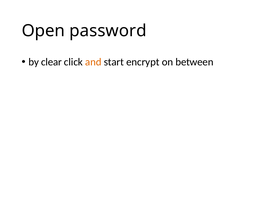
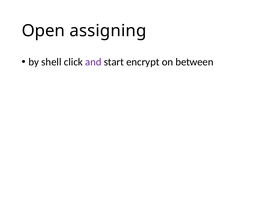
password: password -> assigning (108, 31)
clear: clear -> shell (51, 62)
and colour: orange -> purple (93, 62)
